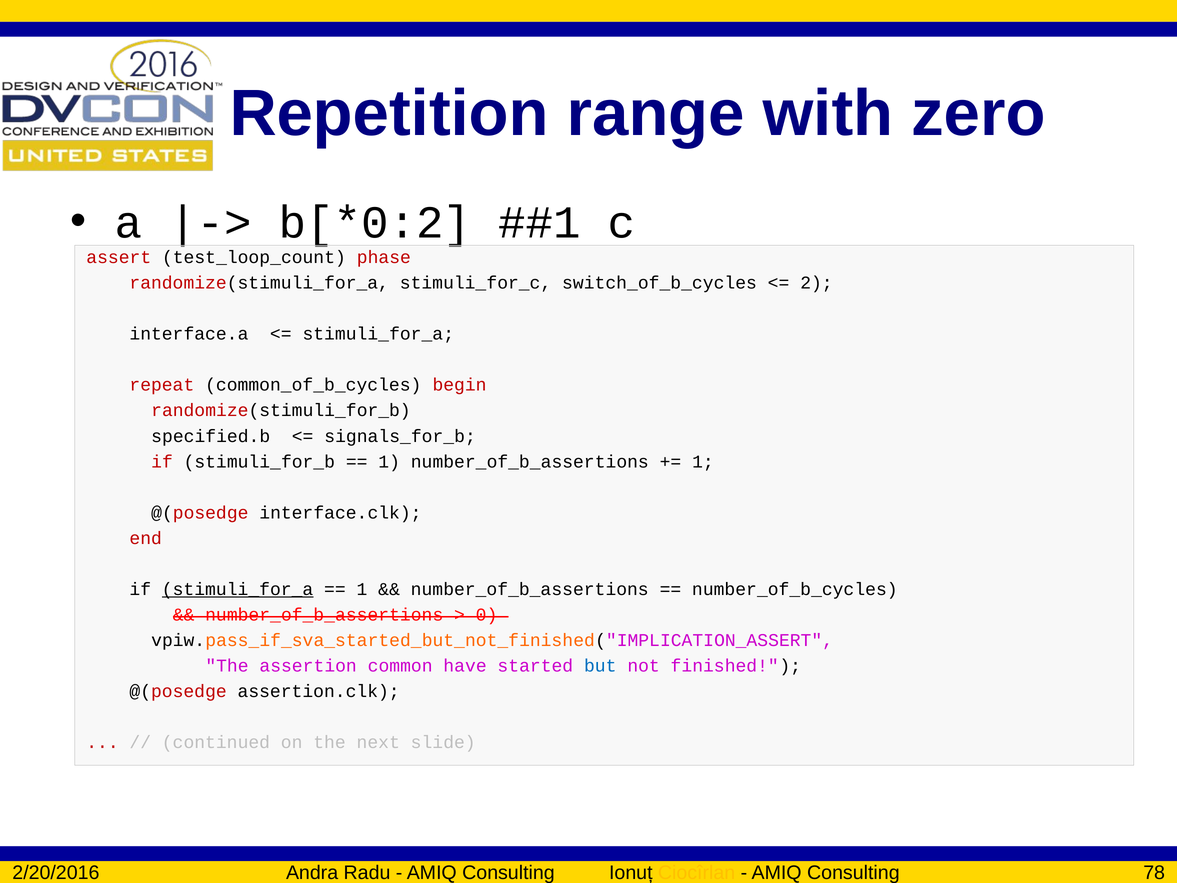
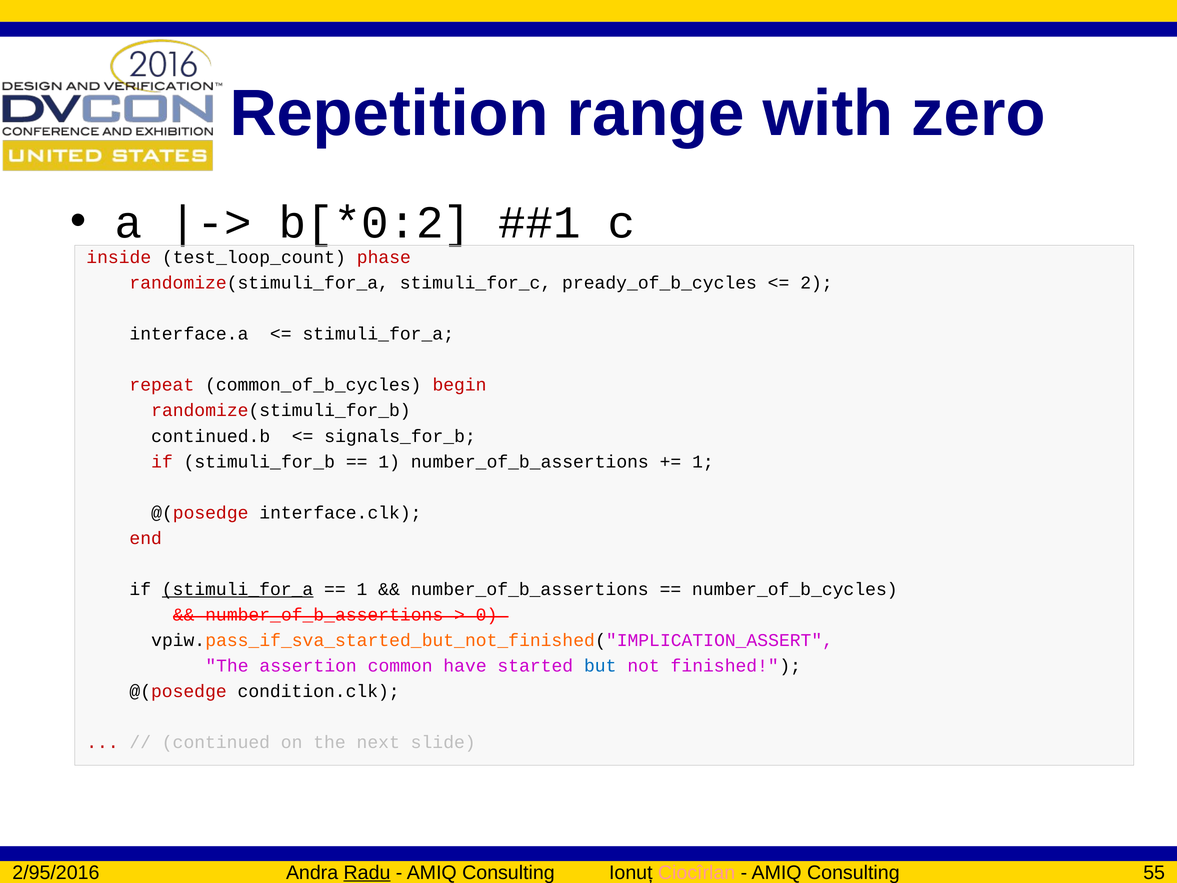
assert: assert -> inside (119, 257)
switch_of_b_cycles: switch_of_b_cycles -> pready_of_b_cycles (660, 283)
specified.b: specified.b -> continued.b (211, 436)
assertion.clk: assertion.clk -> condition.clk (319, 691)
2/20/2016: 2/20/2016 -> 2/95/2016 (56, 872)
Radu underline: none -> present (367, 872)
Ciocîrlan colour: yellow -> pink (697, 872)
78: 78 -> 55 (1154, 872)
